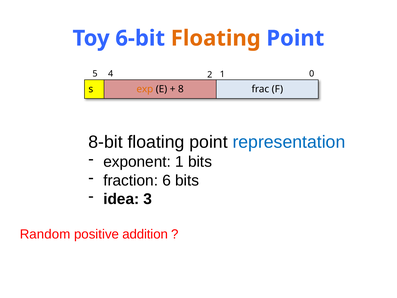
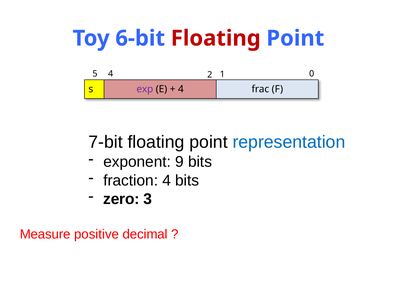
Floating colour: orange -> red (216, 38)
exp colour: orange -> purple (145, 89)
8: 8 -> 4 (181, 89)
8-bit: 8-bit -> 7-bit (106, 142)
exponent 1: 1 -> 9 (180, 162)
fraction 6: 6 -> 4 (167, 180)
idea: idea -> zero (121, 199)
Random: Random -> Measure (45, 234)
addition: addition -> decimal (145, 234)
